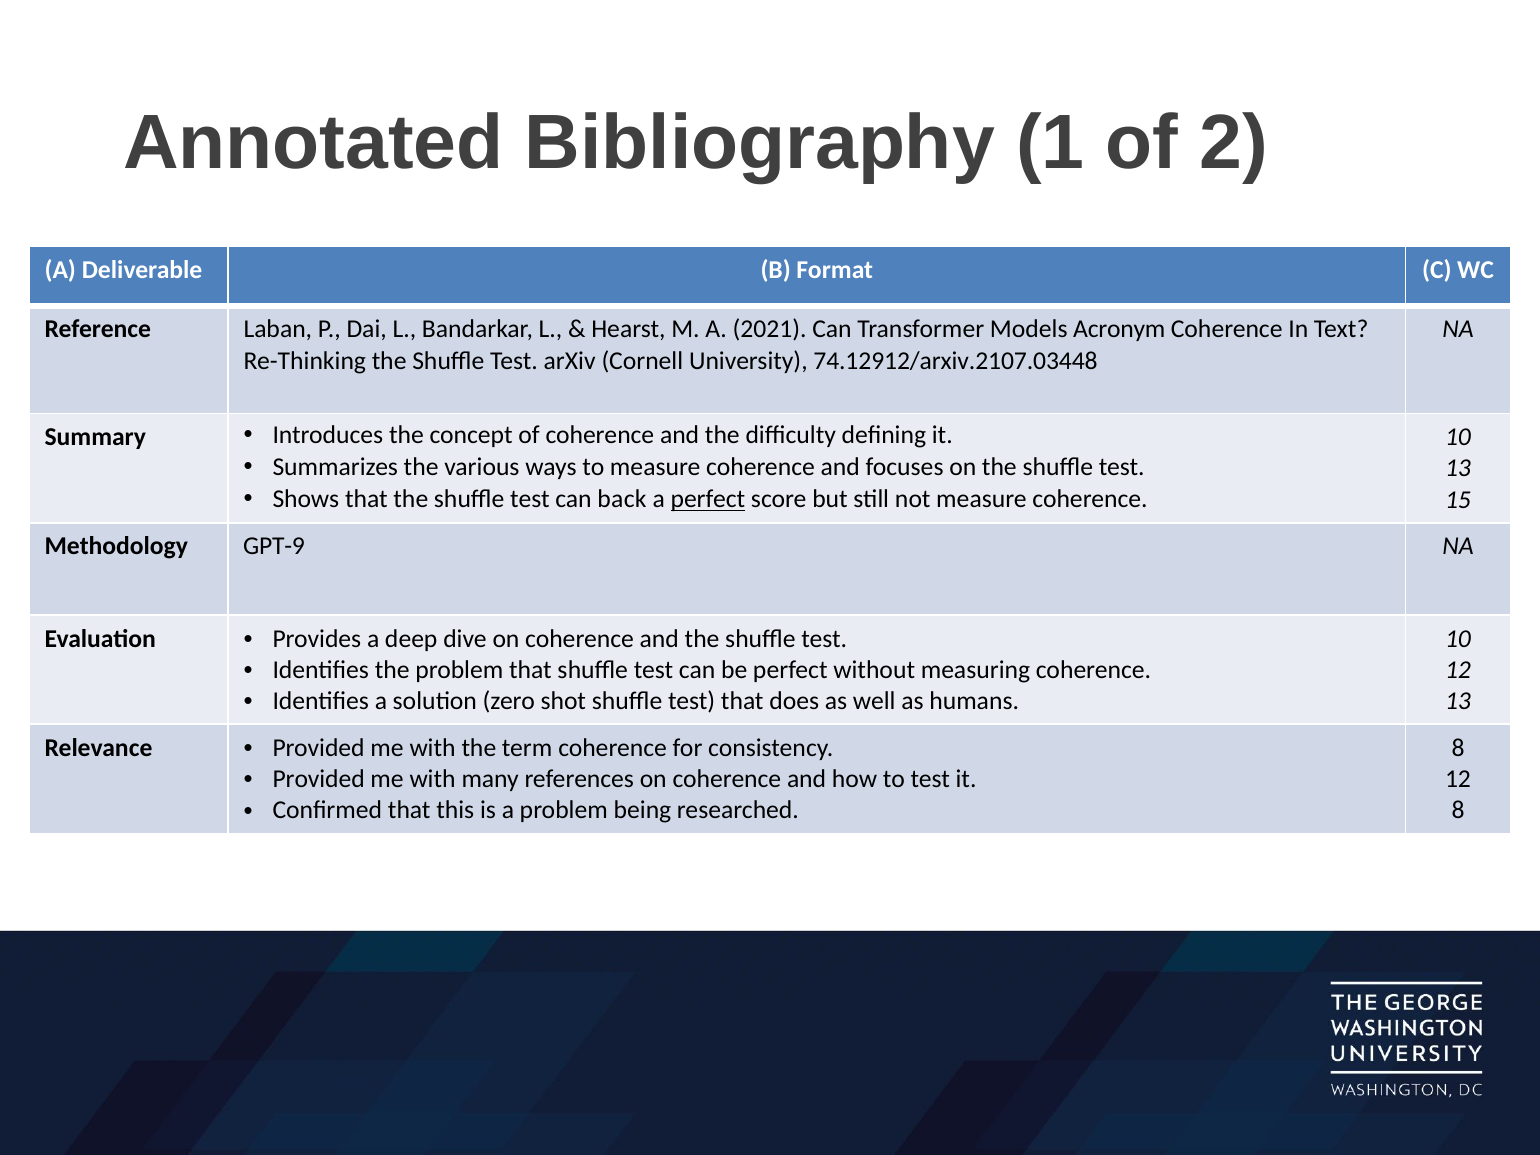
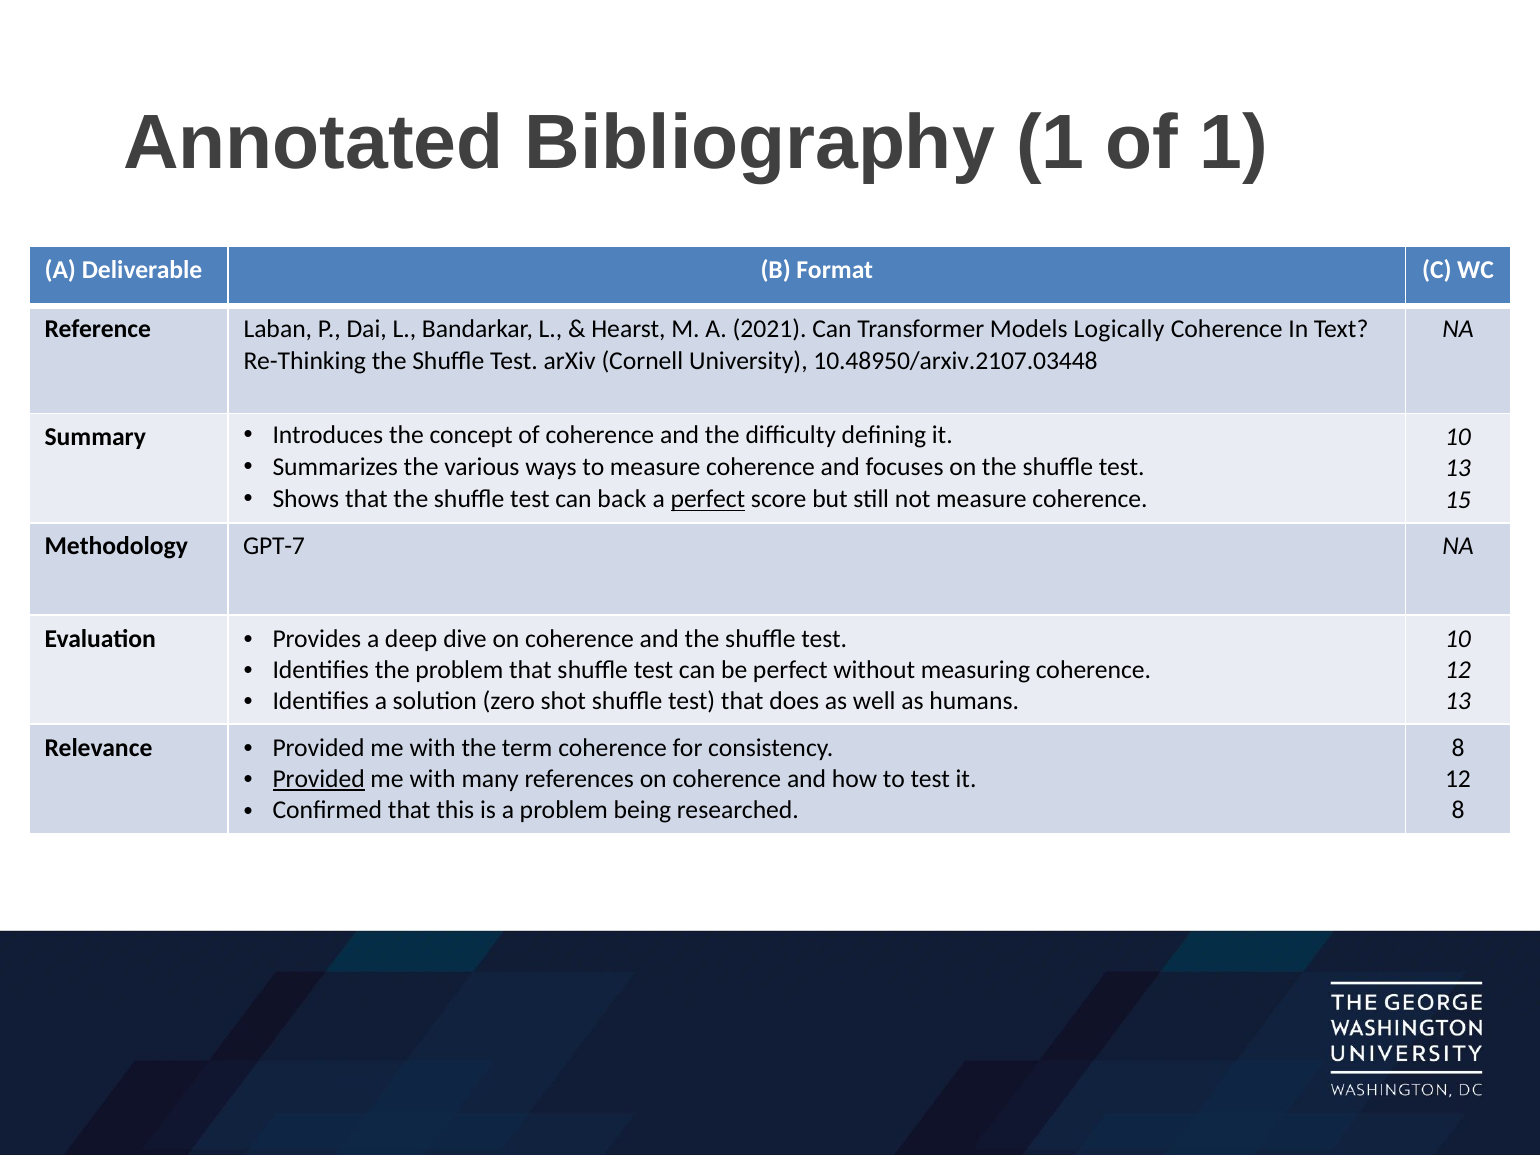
of 2: 2 -> 1 (1234, 144)
Acronym: Acronym -> Logically (1119, 329)
74.12912/arxiv.2107.03448: 74.12912/arxiv.2107.03448 -> 10.48950/arxiv.2107.03448 (956, 361)
GPT-9: GPT-9 -> GPT-7 (274, 546)
Provided underline: none -> present (319, 779)
